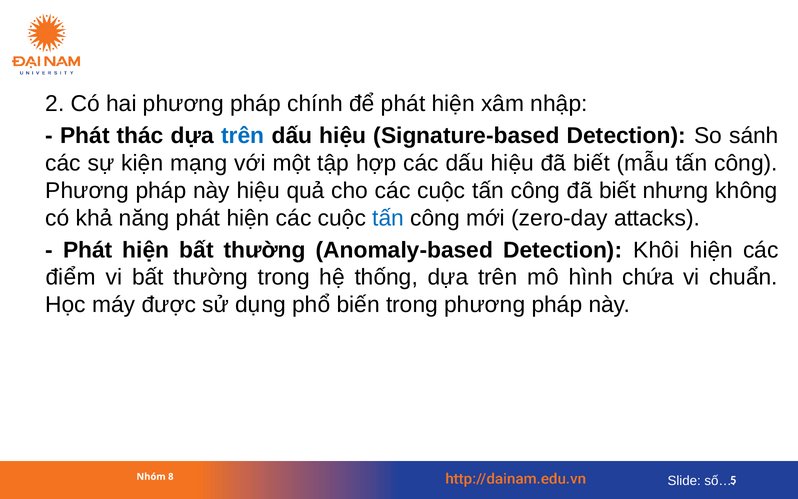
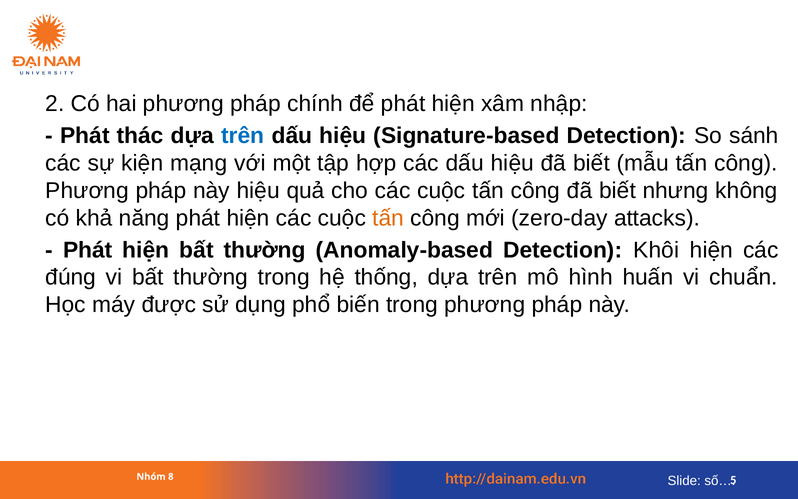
tấn colour: blue -> orange (388, 218)
điểm: điểm -> đúng (71, 277)
chứa: chứa -> huấn (648, 277)
